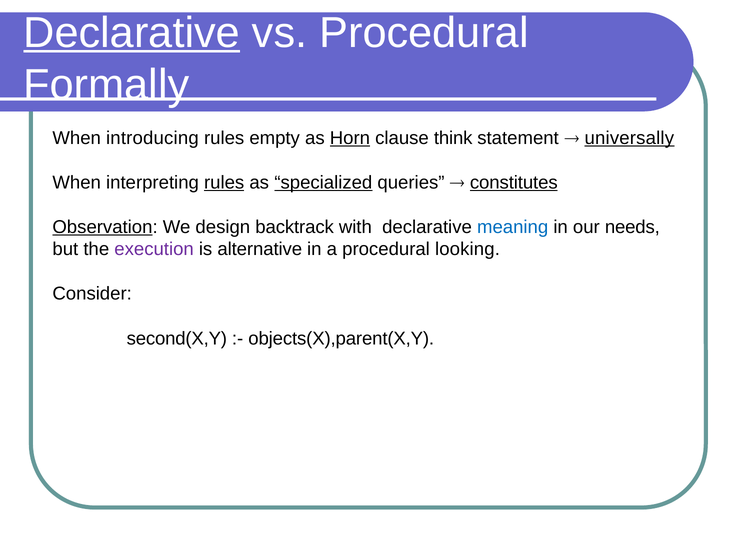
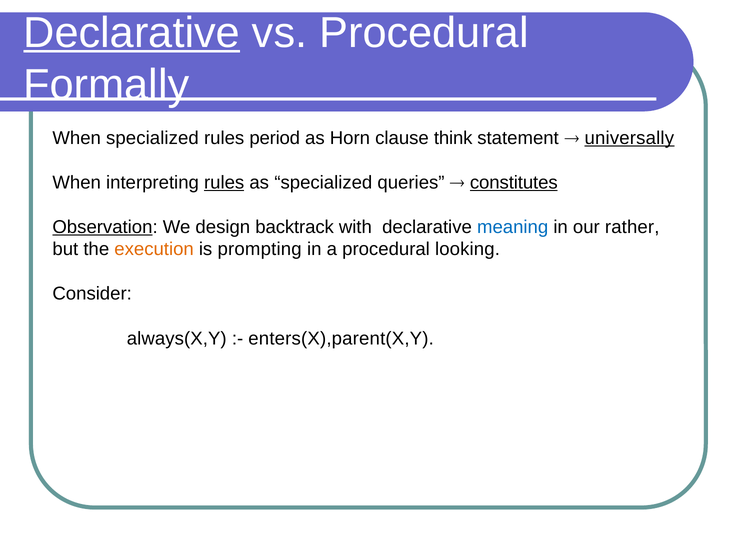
When introducing: introducing -> specialized (152, 138)
empty: empty -> period (275, 138)
Horn underline: present -> none (350, 138)
specialized underline: present -> none (323, 183)
needs: needs -> rather (632, 227)
execution colour: purple -> orange (154, 249)
alternative: alternative -> prompting (260, 249)
second(X,Y: second(X,Y -> always(X,Y (177, 339)
objects(X),parent(X,Y: objects(X),parent(X,Y -> enters(X),parent(X,Y (341, 339)
